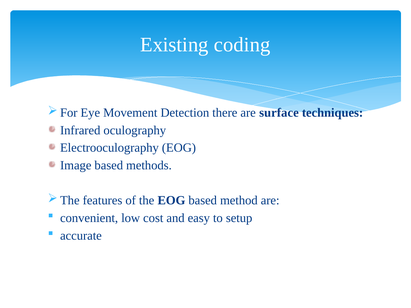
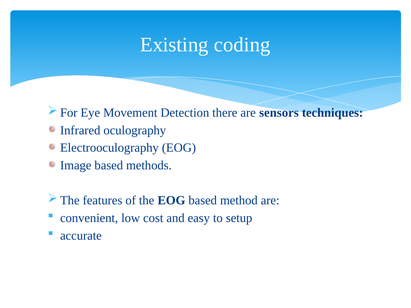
surface: surface -> sensors (279, 113)
